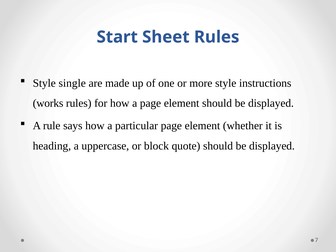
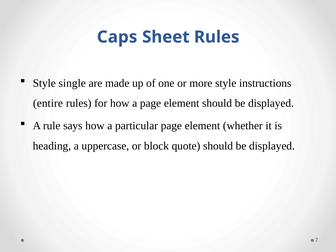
Start: Start -> Caps (117, 37)
works: works -> entire (48, 103)
